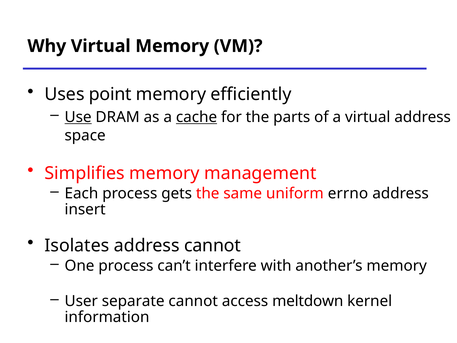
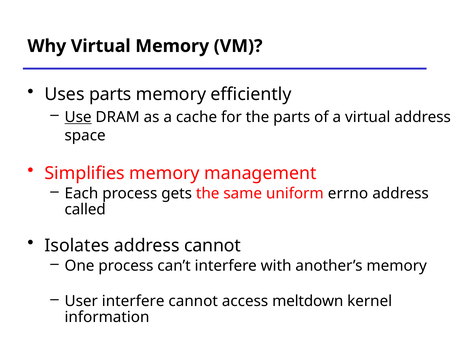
Uses point: point -> parts (110, 94)
cache underline: present -> none (197, 117)
insert: insert -> called (85, 209)
User separate: separate -> interfere (133, 301)
